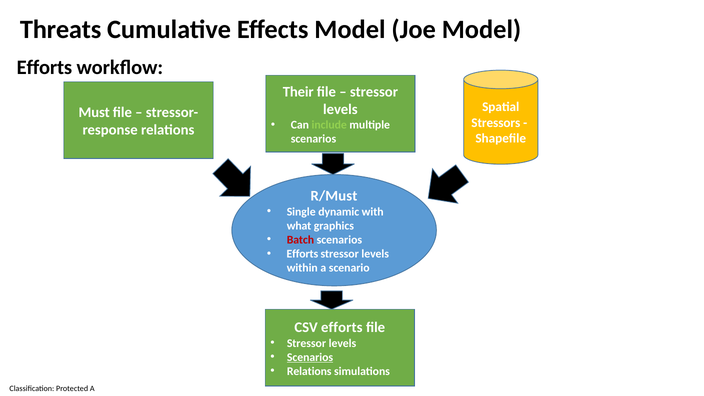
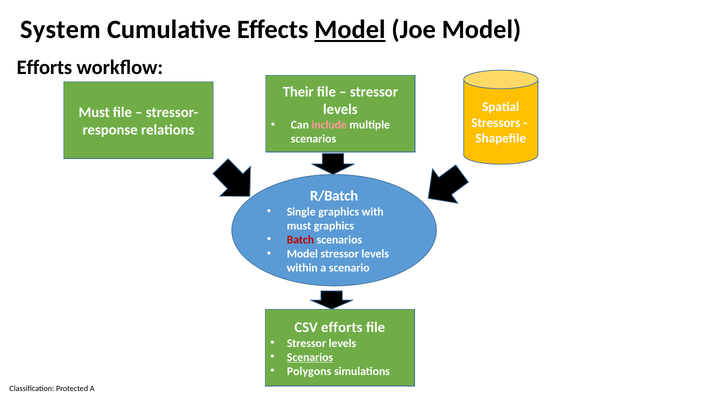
Threats: Threats -> System (60, 30)
Model underline: none -> present (350, 30)
include colour: light green -> pink (329, 125)
R/Must: R/Must -> R/Batch (334, 196)
Single dynamic: dynamic -> graphics (339, 212)
what: what -> must (299, 226)
Efforts: Efforts -> Model (302, 254)
Relations: Relations -> Polygons (309, 371)
